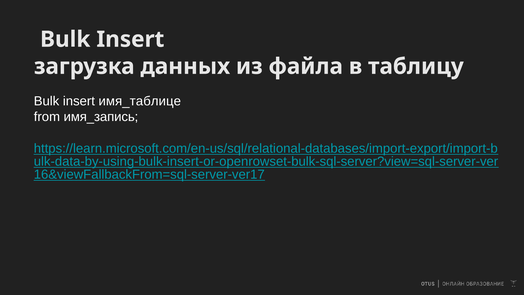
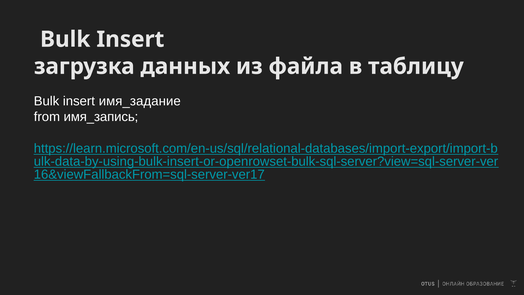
имя_таблице: имя_таблице -> имя_задание (140, 101)
